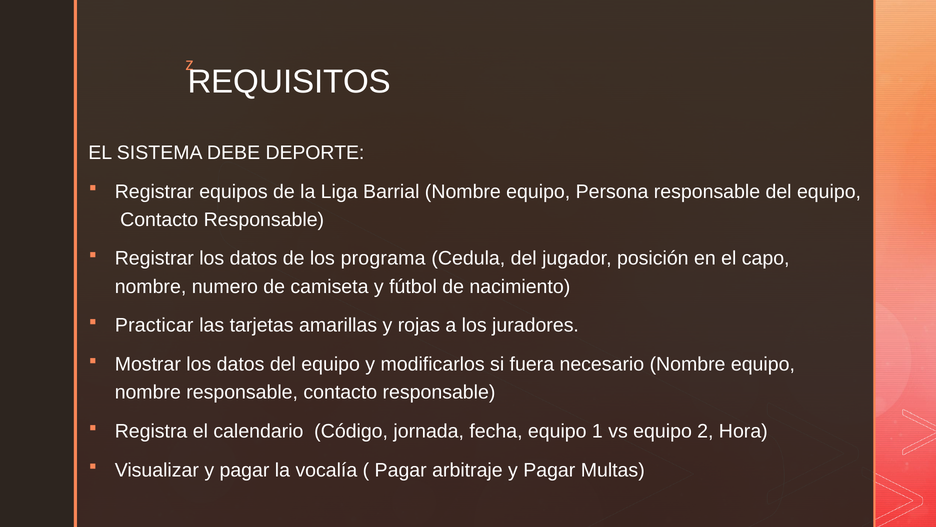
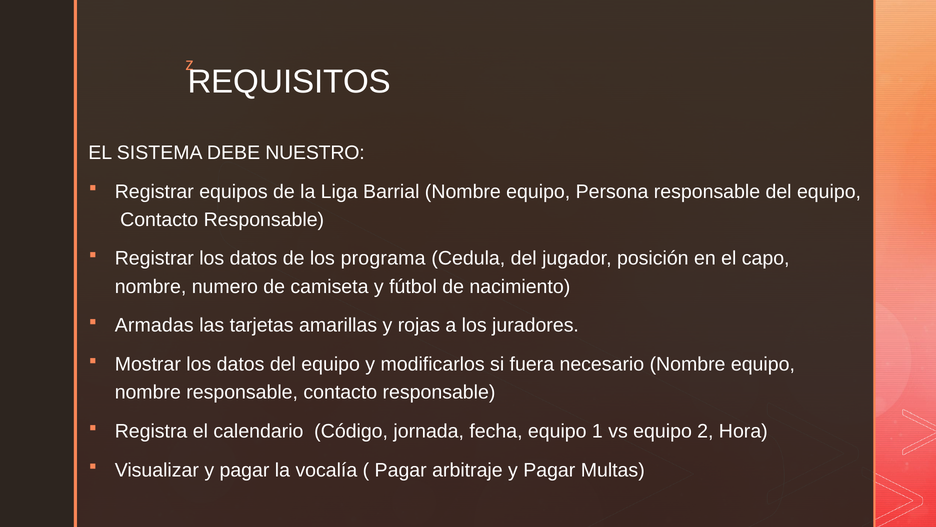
DEPORTE: DEPORTE -> NUESTRO (315, 153)
Practicar: Practicar -> Armadas (154, 325)
